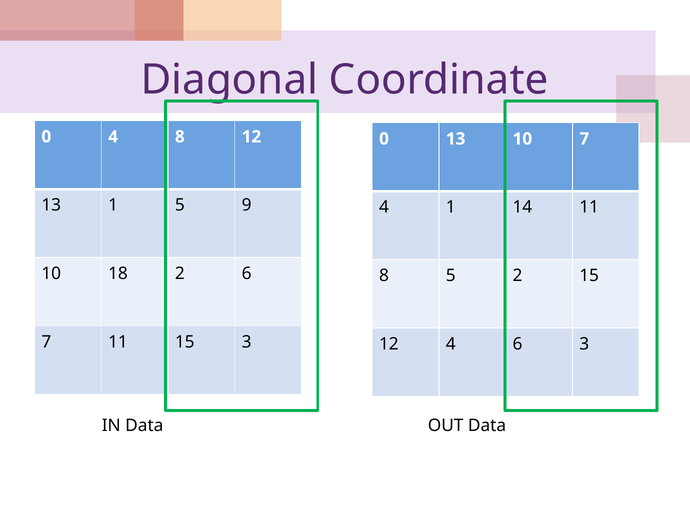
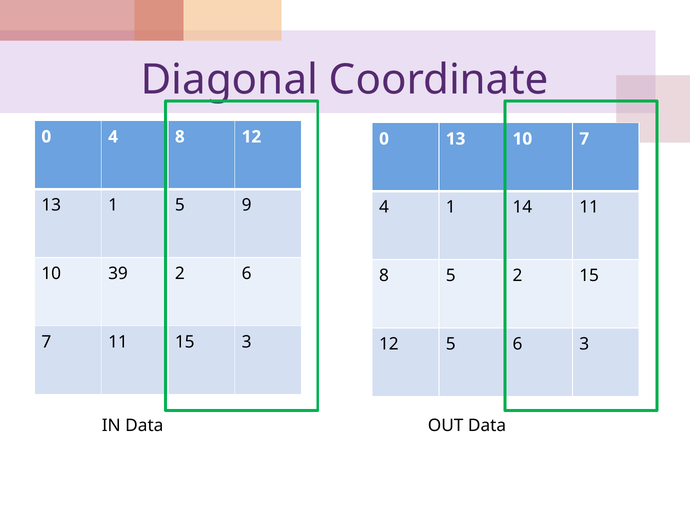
18: 18 -> 39 (118, 274)
12 4: 4 -> 5 (451, 344)
